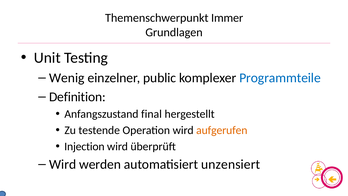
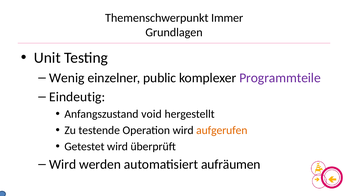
Programmteile colour: blue -> purple (280, 78)
Definition: Definition -> Eindeutig (77, 97)
final: final -> void (151, 114)
Injection: Injection -> Getestet (84, 146)
unzensiert: unzensiert -> aufräumen (231, 164)
